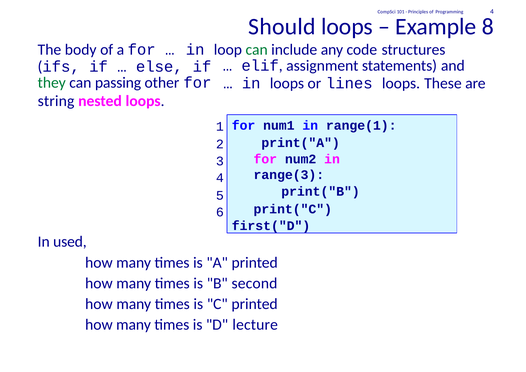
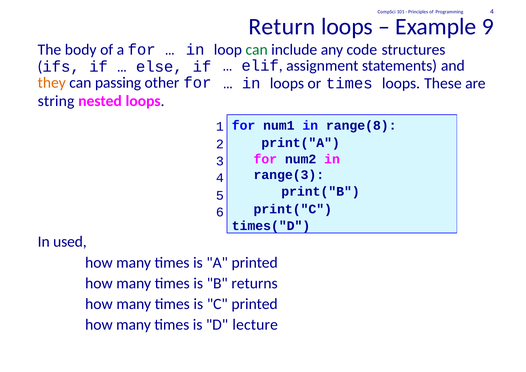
Should: Should -> Return (282, 27)
8: 8 -> 9 (488, 27)
they colour: green -> orange (52, 83)
or lines: lines -> times (349, 83)
range(1: range(1 -> range(8 (361, 125)
first("D: first("D -> times("D (271, 226)
second: second -> returns (255, 283)
